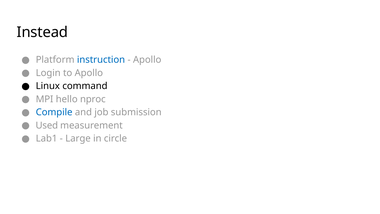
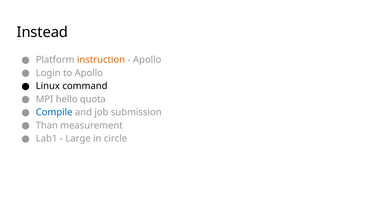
instruction colour: blue -> orange (101, 60)
nproc: nproc -> quota (93, 99)
Used: Used -> Than (47, 125)
